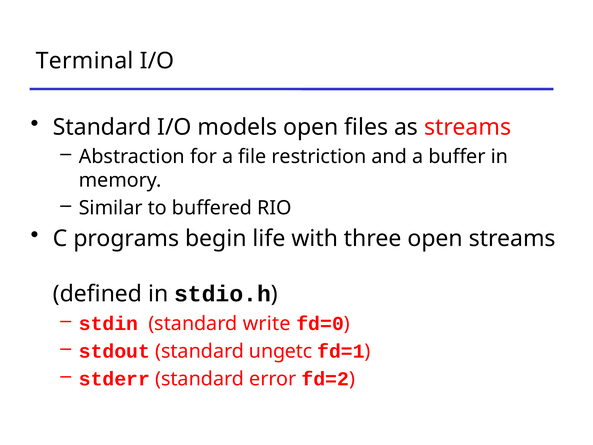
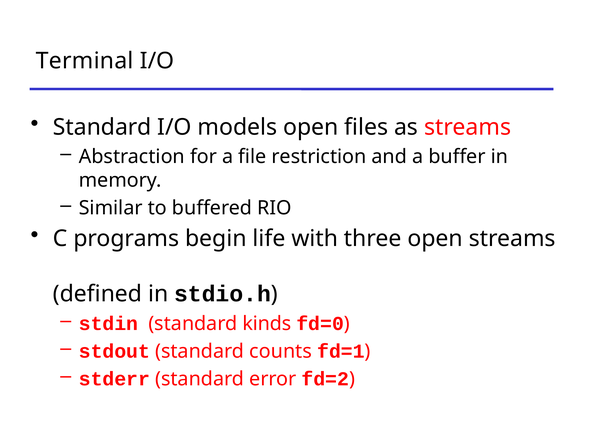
write: write -> kinds (267, 323)
ungetc: ungetc -> counts (281, 351)
